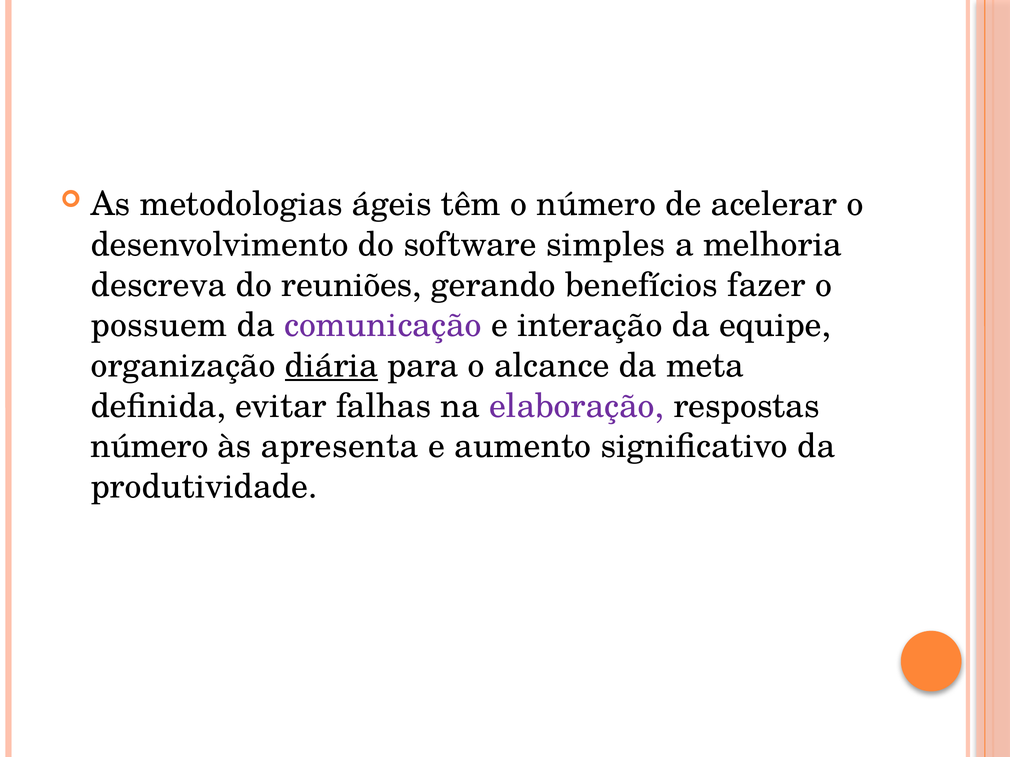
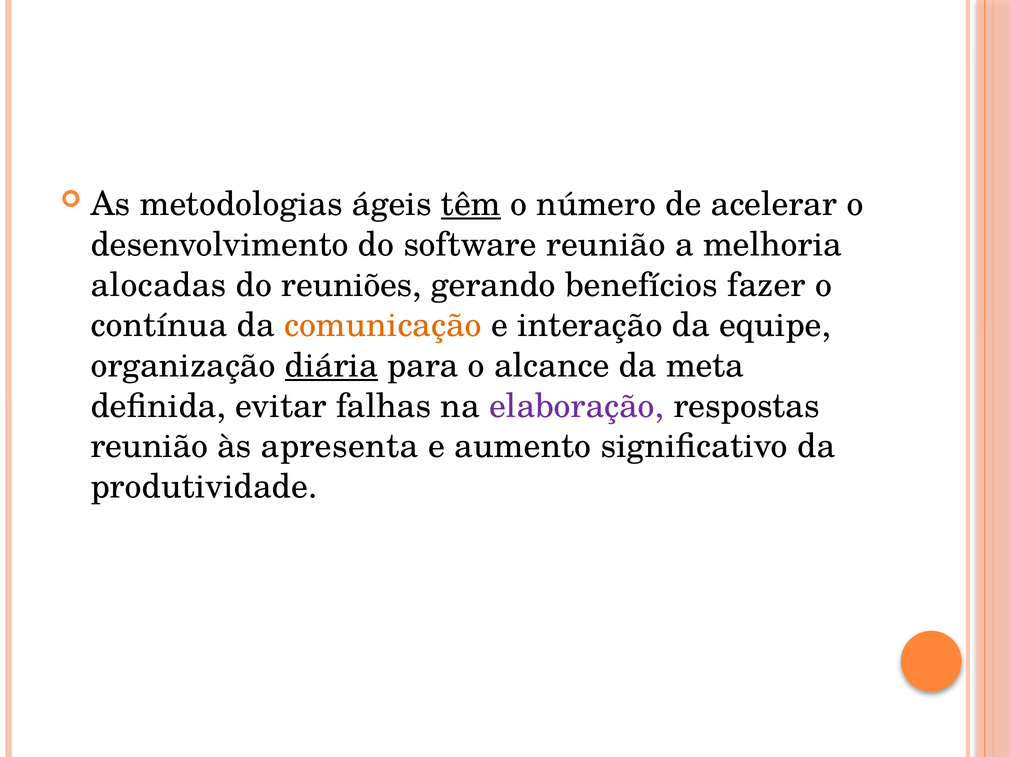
têm underline: none -> present (471, 204)
software simples: simples -> reunião (606, 245)
descreva: descreva -> alocadas (159, 285)
possuem: possuem -> contínua (159, 325)
comunicação colour: purple -> orange (383, 325)
número: número -> reunião (149, 447)
